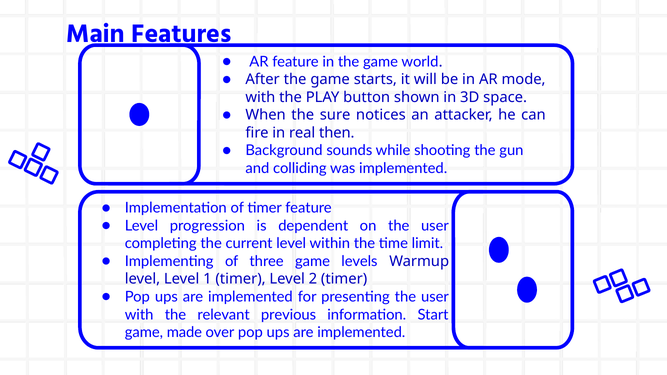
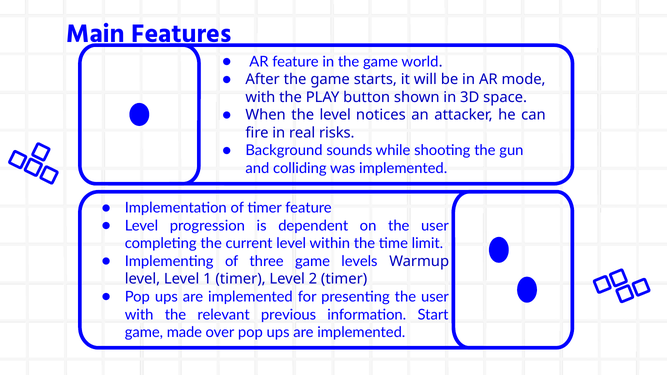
the sure: sure -> level (335, 115)
then: then -> risks (337, 133)
